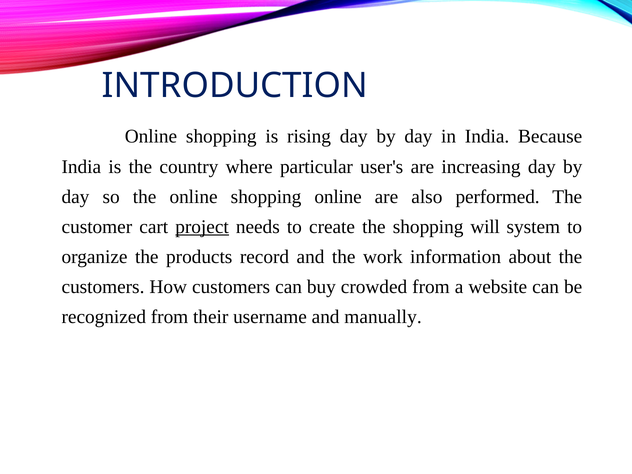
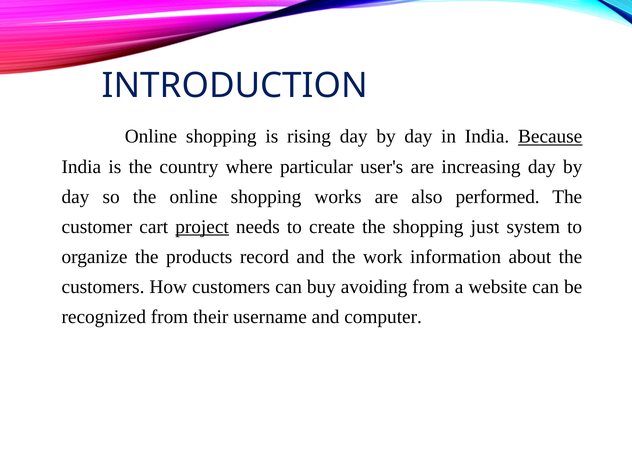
Because underline: none -> present (550, 137)
shopping online: online -> works (338, 197)
will: will -> just (485, 227)
crowded: crowded -> avoiding (374, 287)
manually: manually -> computer (383, 317)
